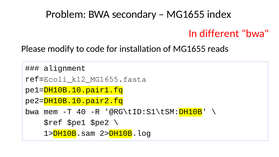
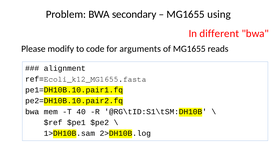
index: index -> using (219, 14)
installation: installation -> arguments (140, 49)
